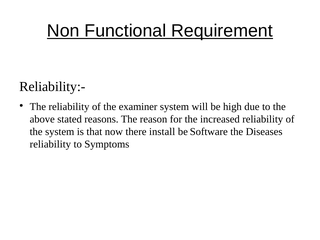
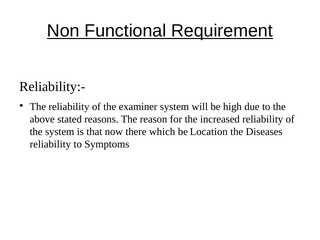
install: install -> which (162, 132)
Software: Software -> Location (209, 132)
